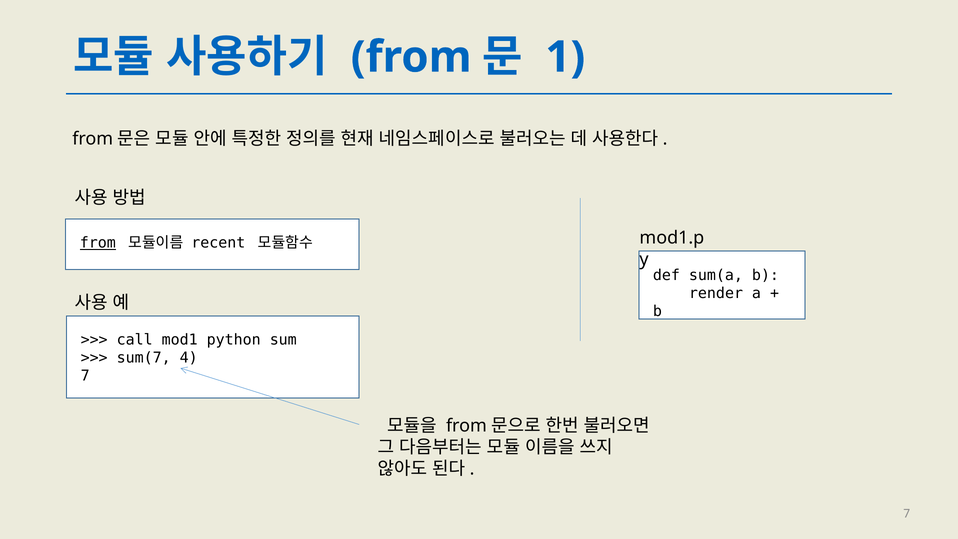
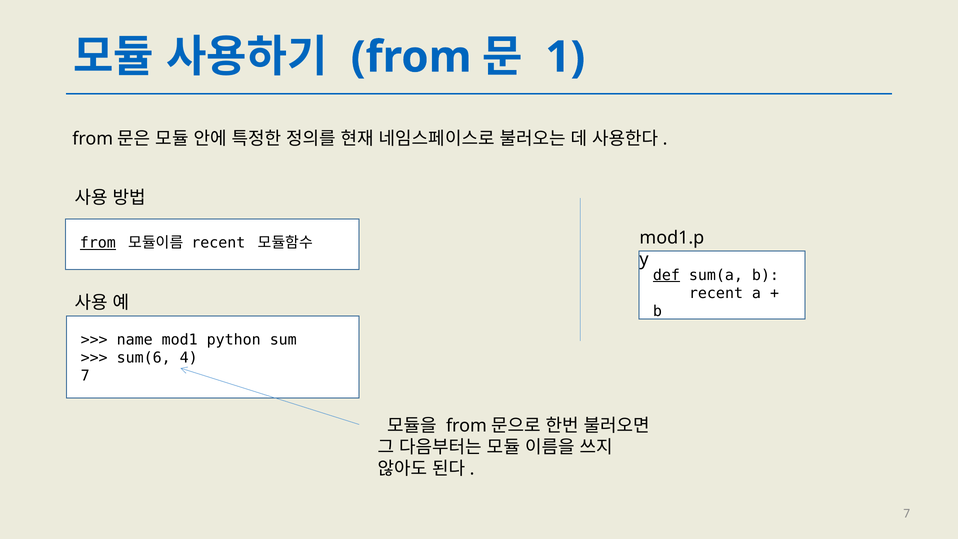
def underline: none -> present (666, 275)
render: render -> recent (716, 293)
call: call -> name (135, 340)
sum(7: sum(7 -> sum(6 (144, 358)
